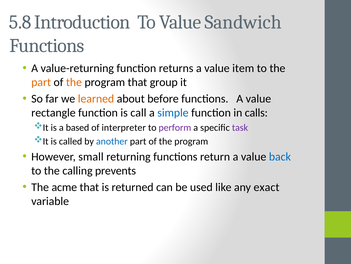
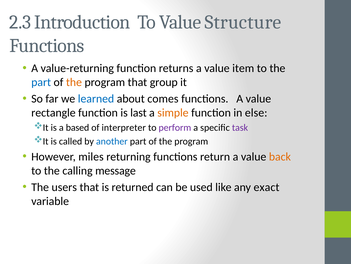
5.8: 5.8 -> 2.3 (20, 22)
Sandwich: Sandwich -> Structure (243, 22)
part colour: orange -> blue (41, 82)
learned colour: orange -> blue (96, 99)
before: before -> comes (163, 99)
call: call -> last (138, 113)
simple colour: blue -> orange (173, 113)
calls: calls -> else (256, 113)
small: small -> miles (91, 156)
back colour: blue -> orange (280, 156)
prevents: prevents -> message (115, 170)
acme: acme -> users (64, 187)
